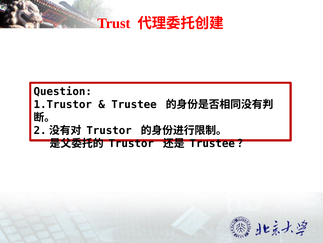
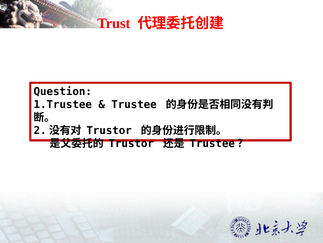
1.Trustor: 1.Trustor -> 1.Trustee (63, 104)
